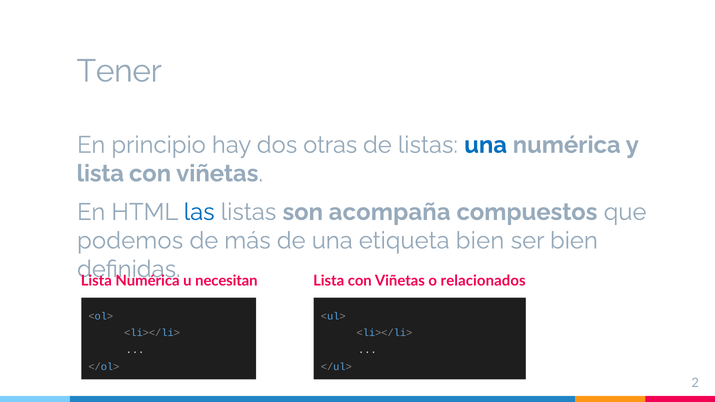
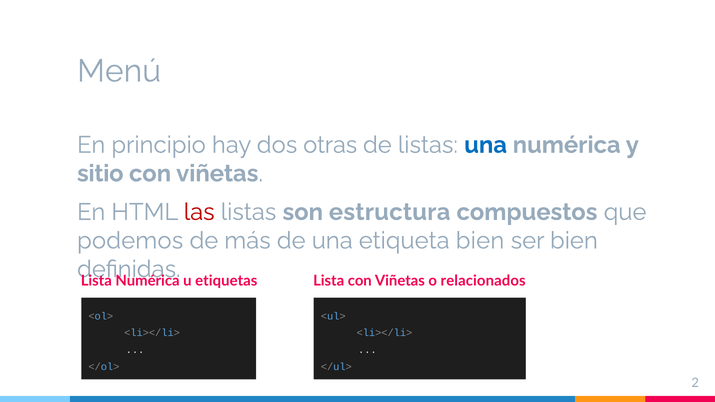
Tener: Tener -> Menú (119, 71)
lista: lista -> sitio (100, 174)
las colour: blue -> red (199, 212)
acompaña: acompaña -> estructura (390, 212)
necesitan: necesitan -> etiquetas (226, 281)
